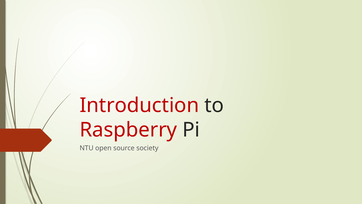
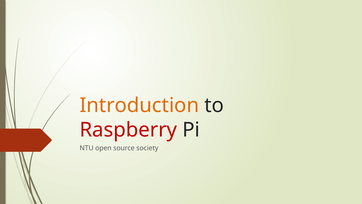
Introduction colour: red -> orange (139, 105)
